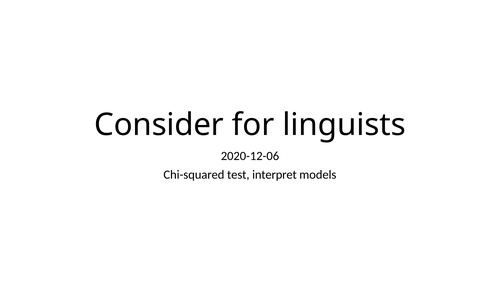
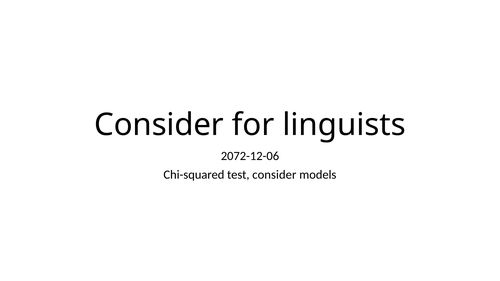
2020-12-06: 2020-12-06 -> 2072-12-06 (250, 156)
test interpret: interpret -> consider (274, 175)
